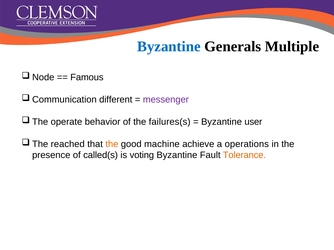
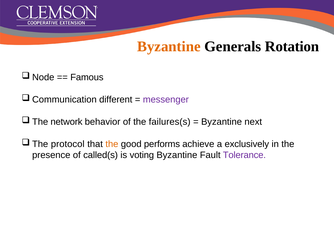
Byzantine colour: blue -> orange (169, 47)
Multiple: Multiple -> Rotation (292, 47)
operate: operate -> network (67, 122)
user: user -> next (253, 122)
reached: reached -> protocol (68, 144)
machine: machine -> performs (162, 144)
operations: operations -> exclusively (247, 144)
Tolerance colour: orange -> purple (244, 155)
